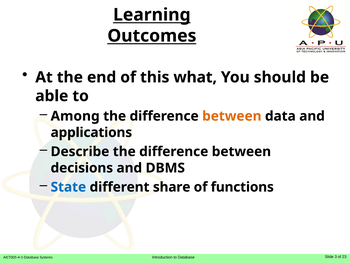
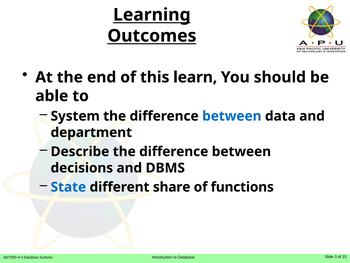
what: what -> learn (195, 77)
Among: Among -> System (75, 116)
between colour: orange -> blue (232, 116)
applications: applications -> department (91, 132)
